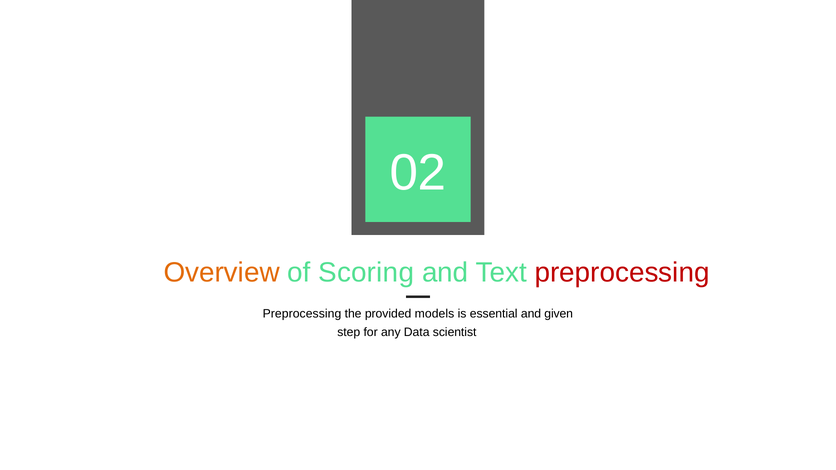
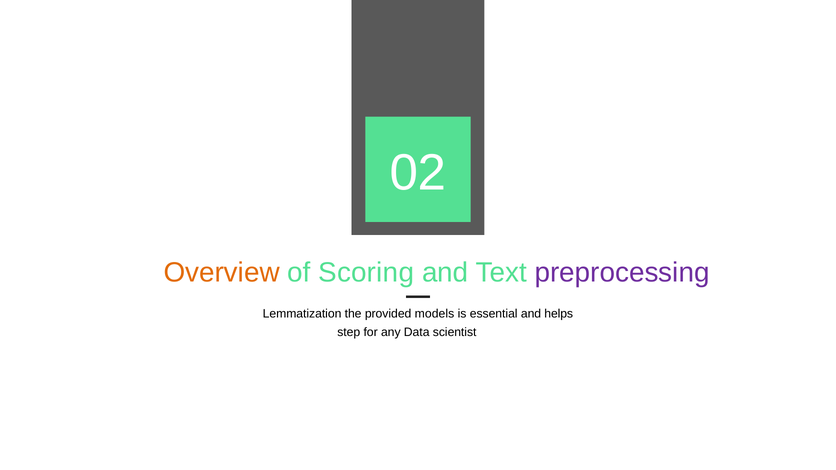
preprocessing colour: red -> purple (622, 273)
Preprocessing: Preprocessing -> Lemmatization (302, 314)
given: given -> helps (559, 314)
